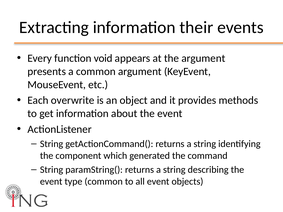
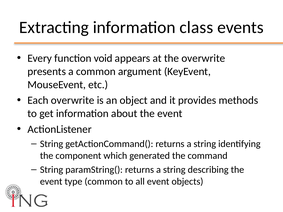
their: their -> class (196, 27)
the argument: argument -> overwrite (203, 58)
